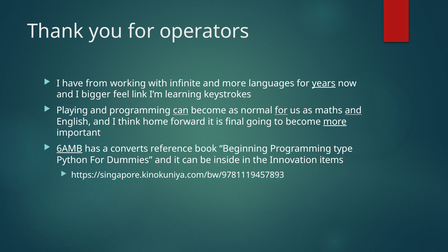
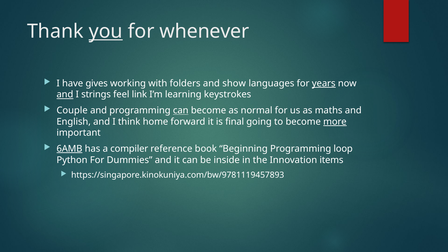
you underline: none -> present (106, 31)
operators: operators -> whenever (204, 31)
from: from -> gives (97, 83)
infinite: infinite -> folders (185, 83)
and more: more -> show (234, 83)
and underline: none -> present (65, 95)
bigger: bigger -> strings (96, 95)
Playing: Playing -> Couple (72, 110)
for underline: present -> none (281, 110)
and underline: present -> none (353, 110)
converts: converts -> compiler (129, 149)
type: type -> loop (343, 149)
